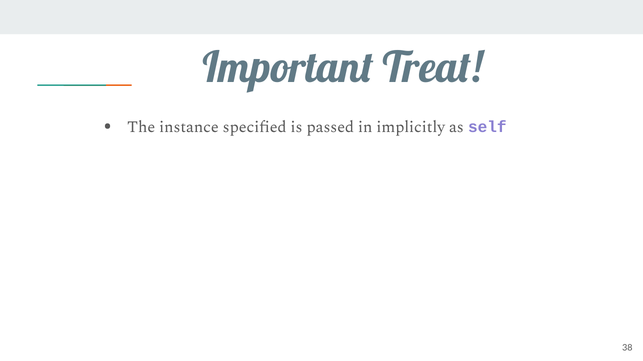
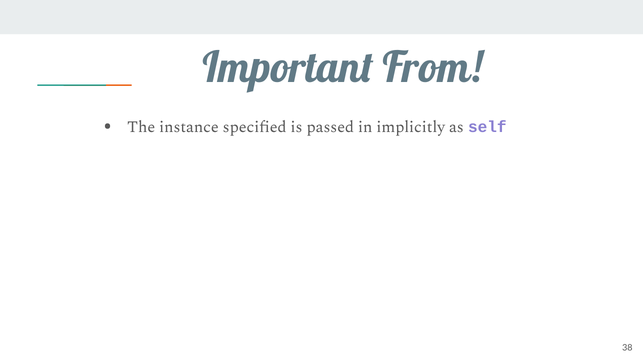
Treat: Treat -> From (432, 68)
